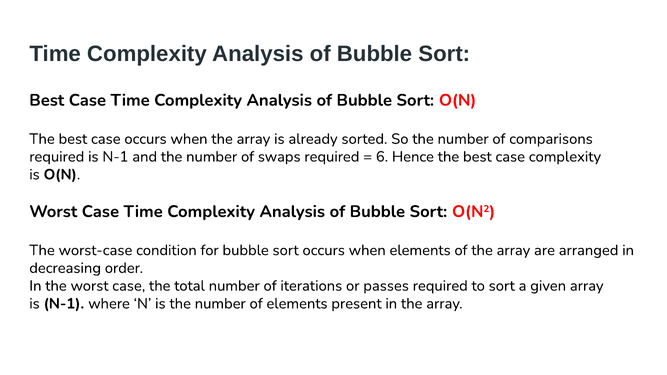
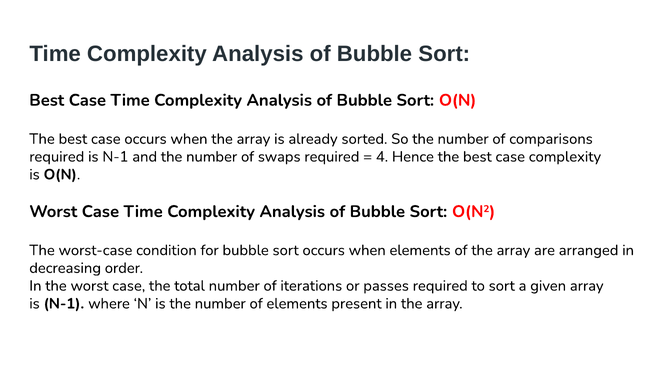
6: 6 -> 4 (382, 157)
